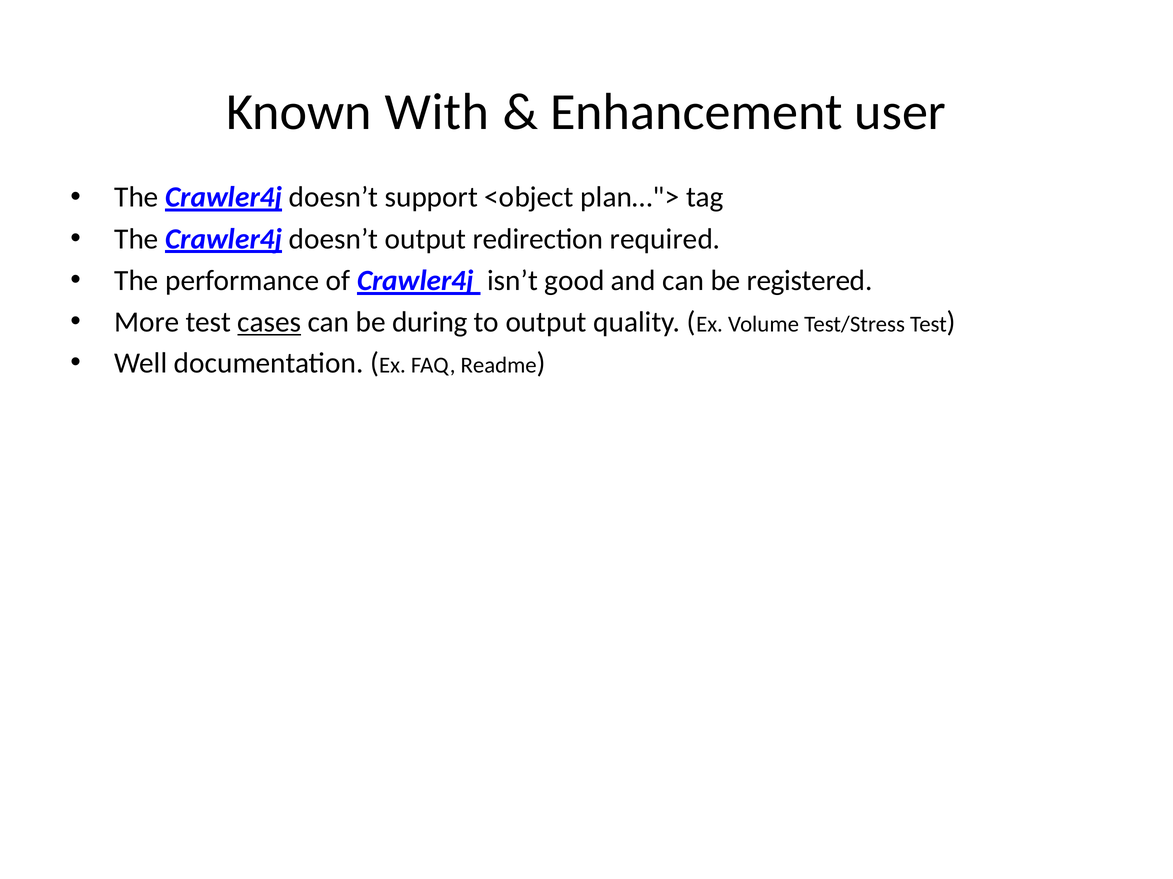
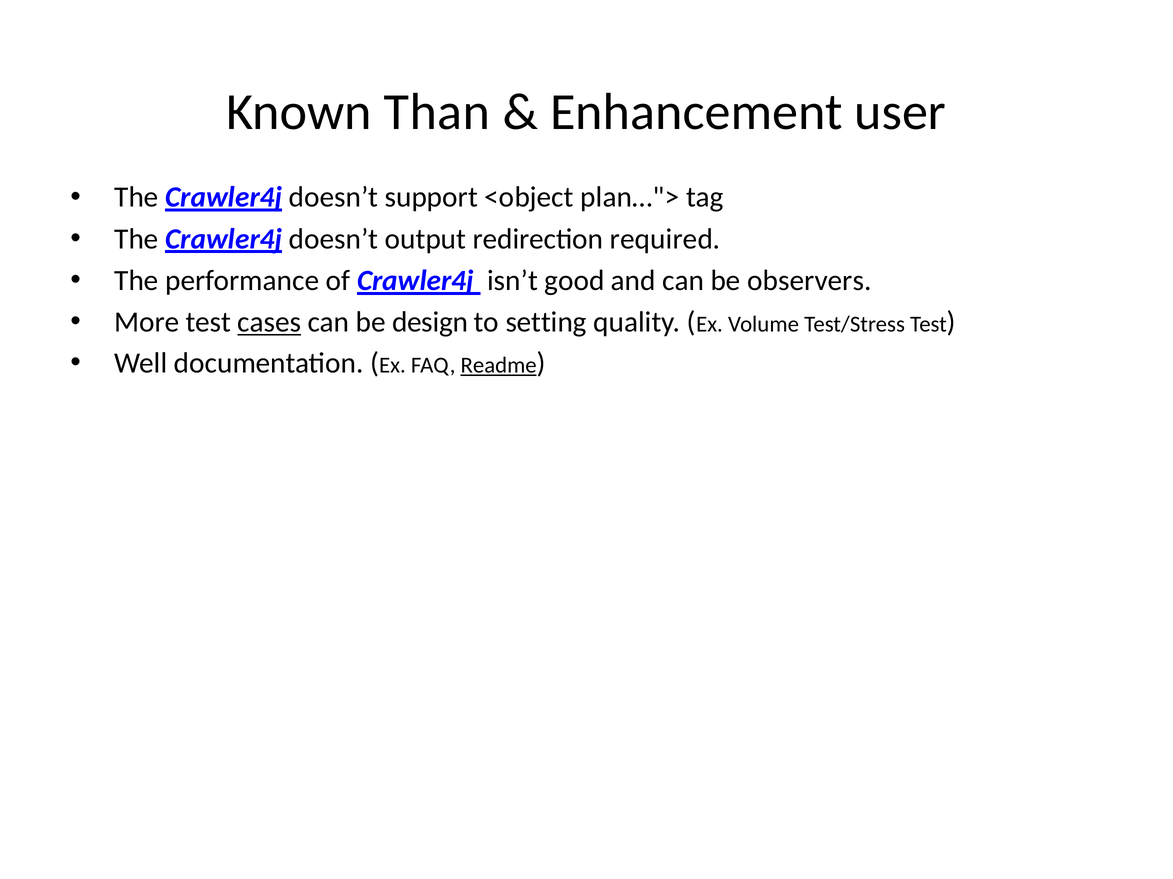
With: With -> Than (437, 112)
registered: registered -> observers (809, 281)
during: during -> design (430, 322)
to output: output -> setting (546, 322)
Readme underline: none -> present (499, 366)
